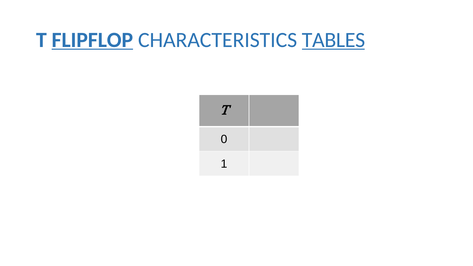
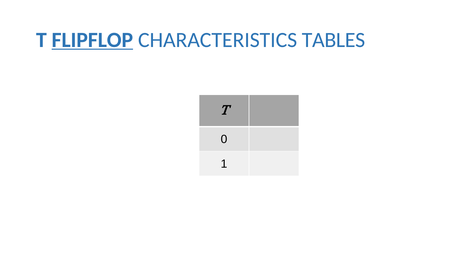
TABLES underline: present -> none (333, 40)
